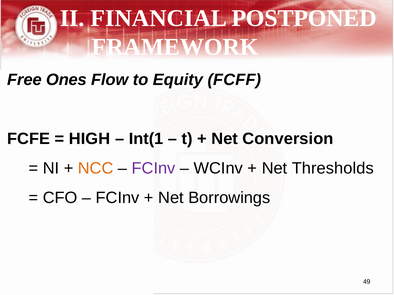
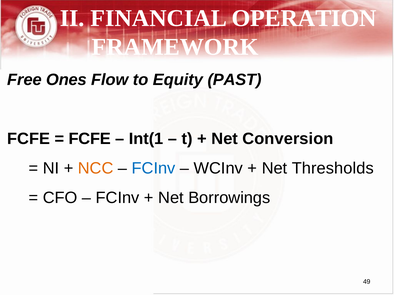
POSTPONED: POSTPONED -> OPERATION (304, 18)
FCFF: FCFF -> PAST (235, 80)
HIGH: HIGH -> FCFE (90, 139)
FCInv colour: purple -> blue (154, 168)
